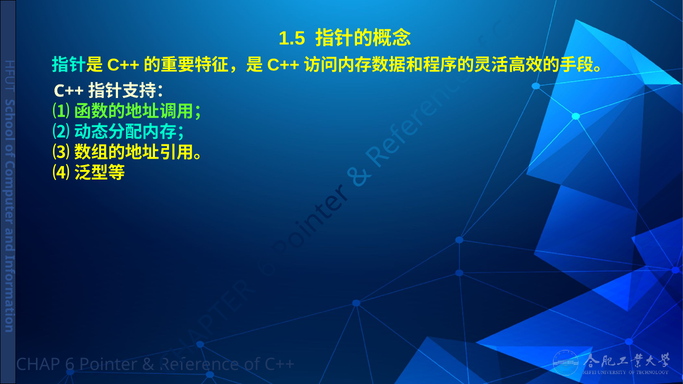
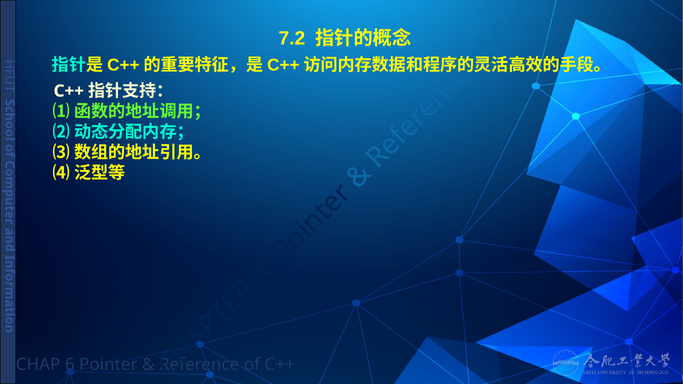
1.5: 1.5 -> 7.2 (292, 38)
